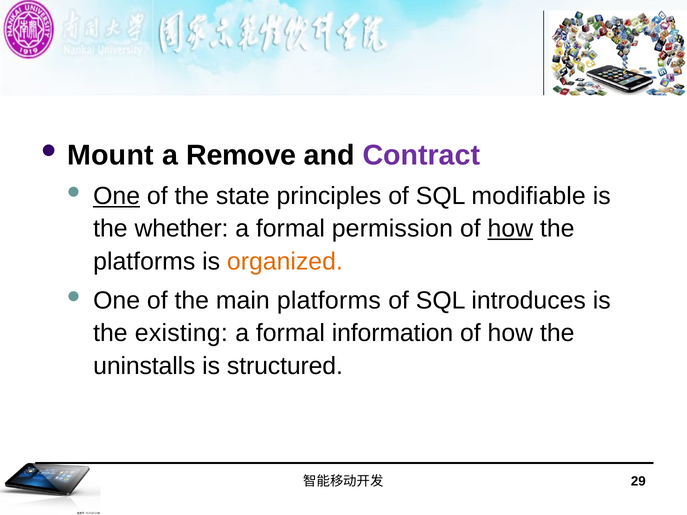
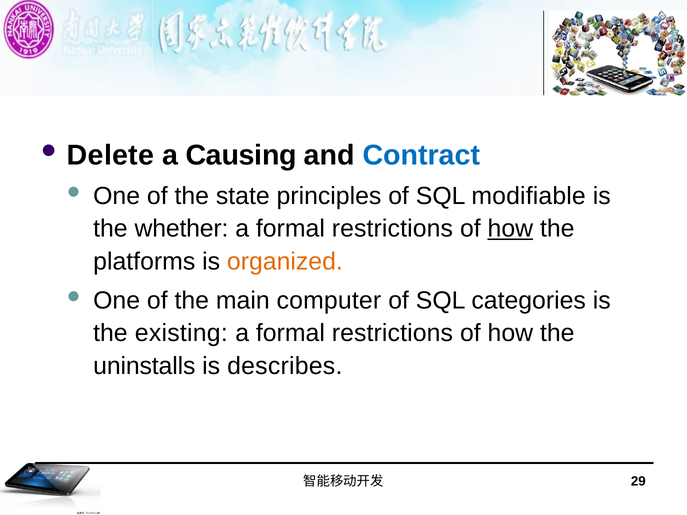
Mount: Mount -> Delete (111, 155)
Remove: Remove -> Causing (241, 155)
Contract colour: purple -> blue (421, 155)
One underline: present -> none (117, 196)
permission: permission -> restrictions (392, 229)
main platforms: platforms -> computer (329, 301)
introduces: introduces -> categories (529, 301)
information: information -> restrictions (392, 333)
structured: structured -> describes (285, 366)
